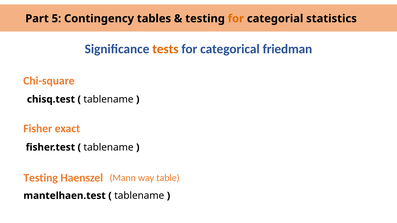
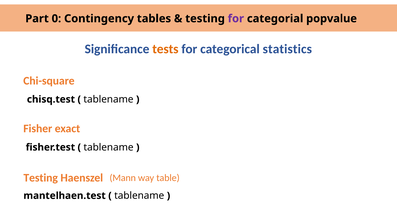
5: 5 -> 0 (56, 19)
for colour: orange -> purple (236, 19)
statistics: statistics -> popvalue (332, 19)
friedman: friedman -> statistics (287, 49)
